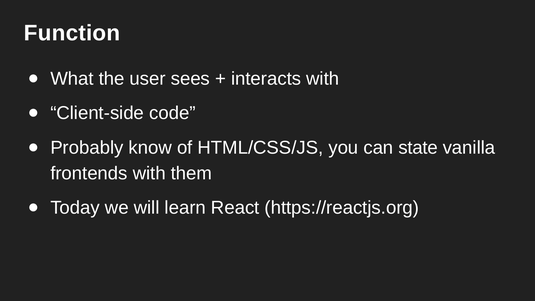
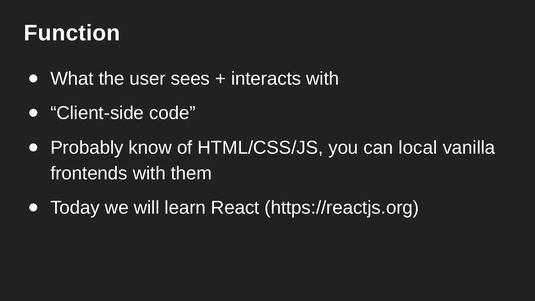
state: state -> local (418, 148)
